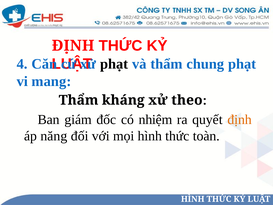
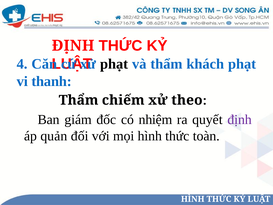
chung: chung -> khách (205, 64)
mang: mang -> thanh (52, 81)
kháng: kháng -> chiếm (123, 100)
định colour: orange -> purple (240, 119)
năng: năng -> quản (54, 136)
